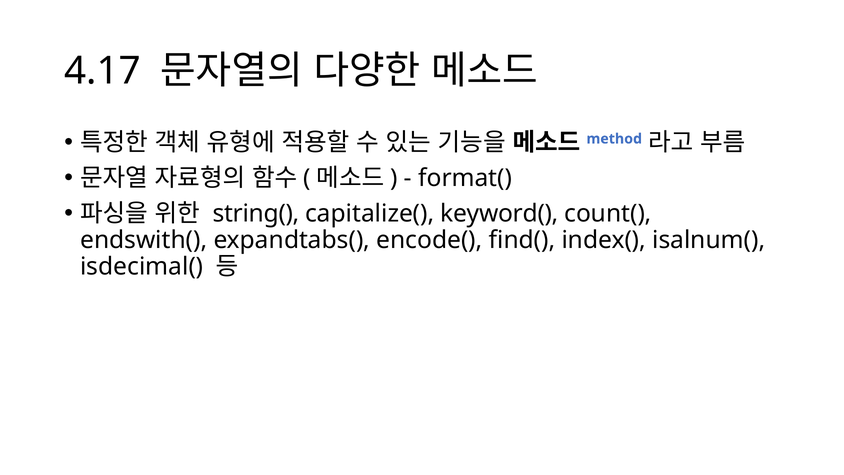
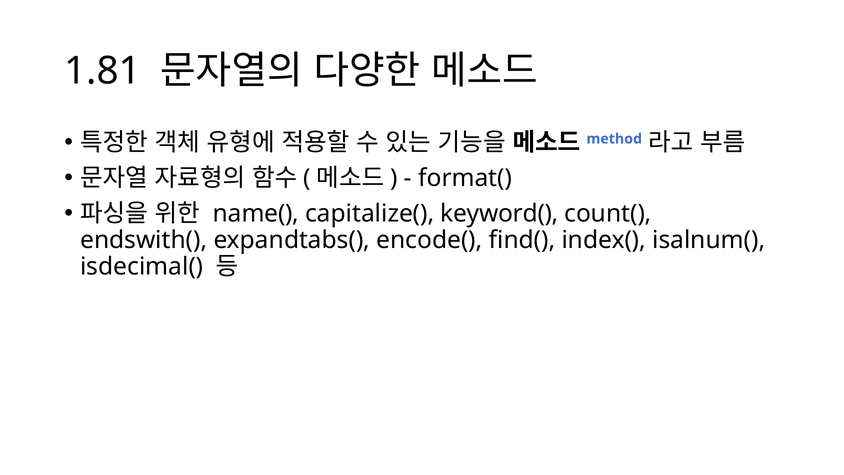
4.17: 4.17 -> 1.81 (103, 71)
string(: string( -> name( (256, 213)
